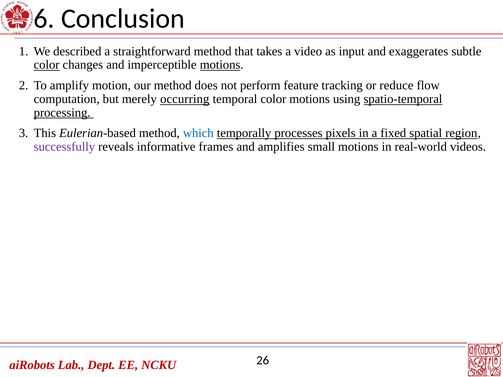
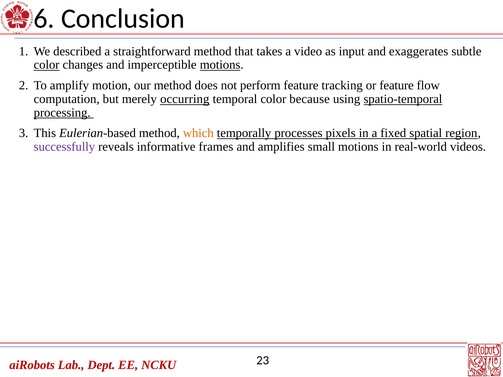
or reduce: reduce -> feature (397, 85)
color motions: motions -> because (310, 99)
which colour: blue -> orange (198, 133)
26: 26 -> 23 (263, 361)
